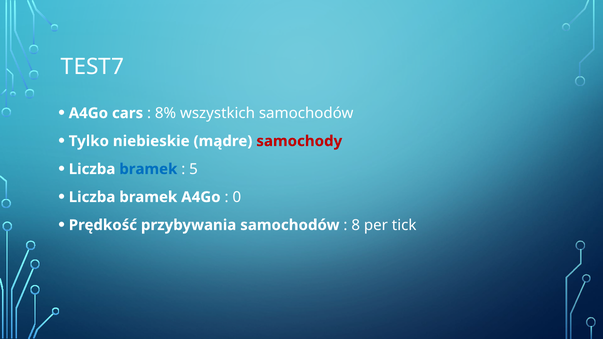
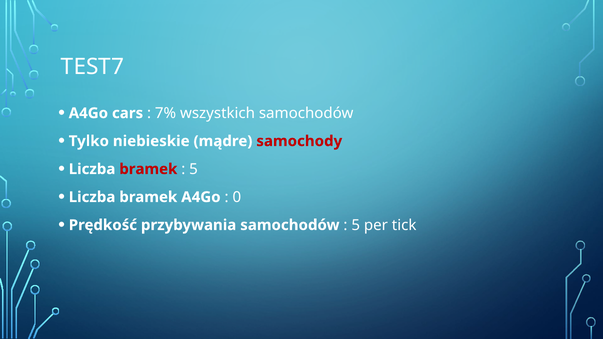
8%: 8% -> 7% (166, 113)
bramek colour: blue -> red (148, 169)
8: 8 -> 5 (356, 225)
